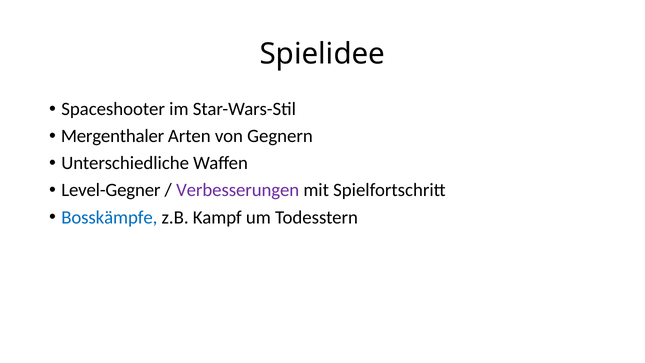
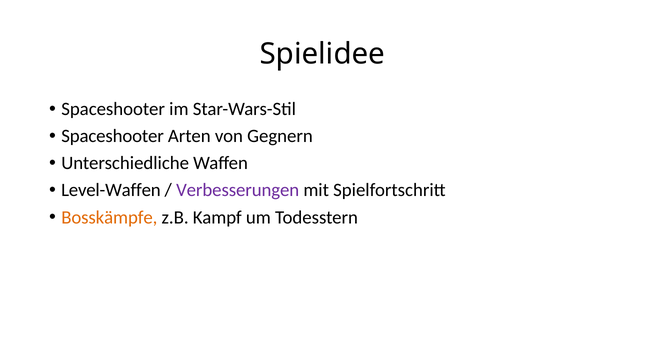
Mergenthaler: Mergenthaler -> Spaceshooter (113, 136)
Level-Gegner: Level-Gegner -> Level-Waffen (111, 190)
Bosskämpfe colour: blue -> orange (109, 217)
